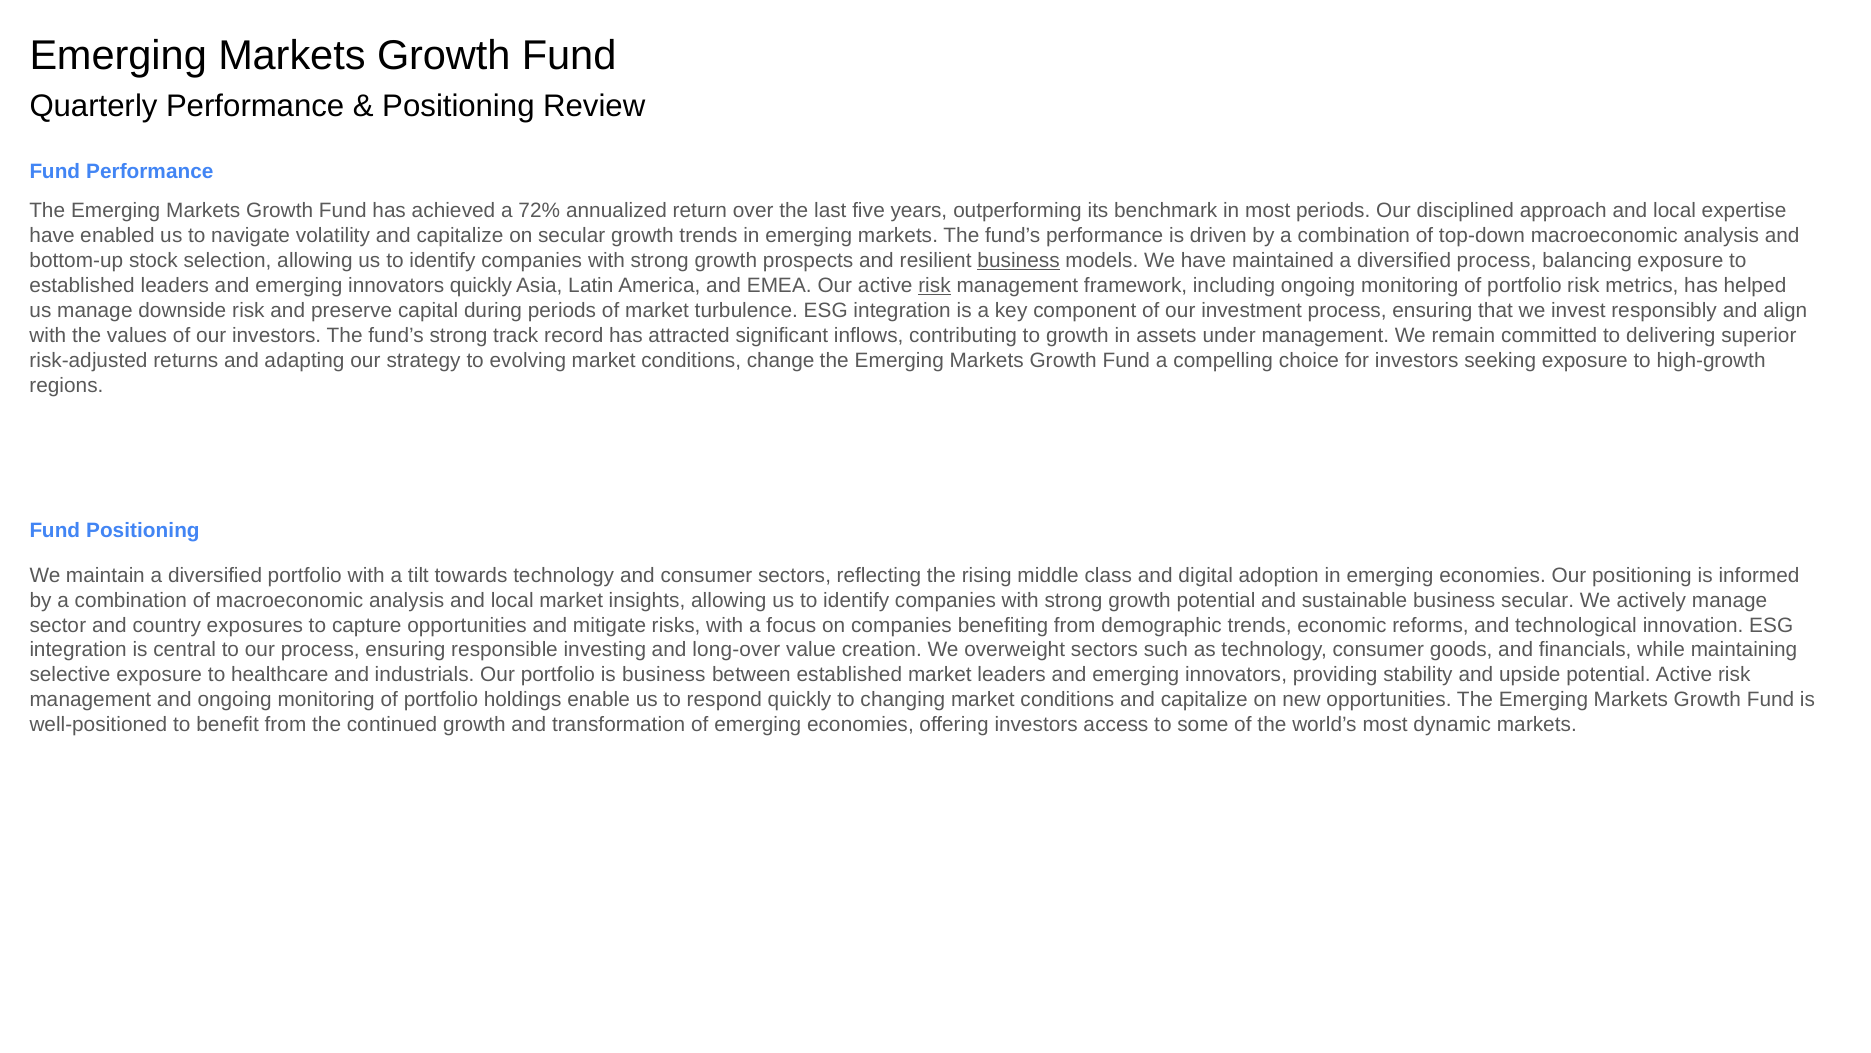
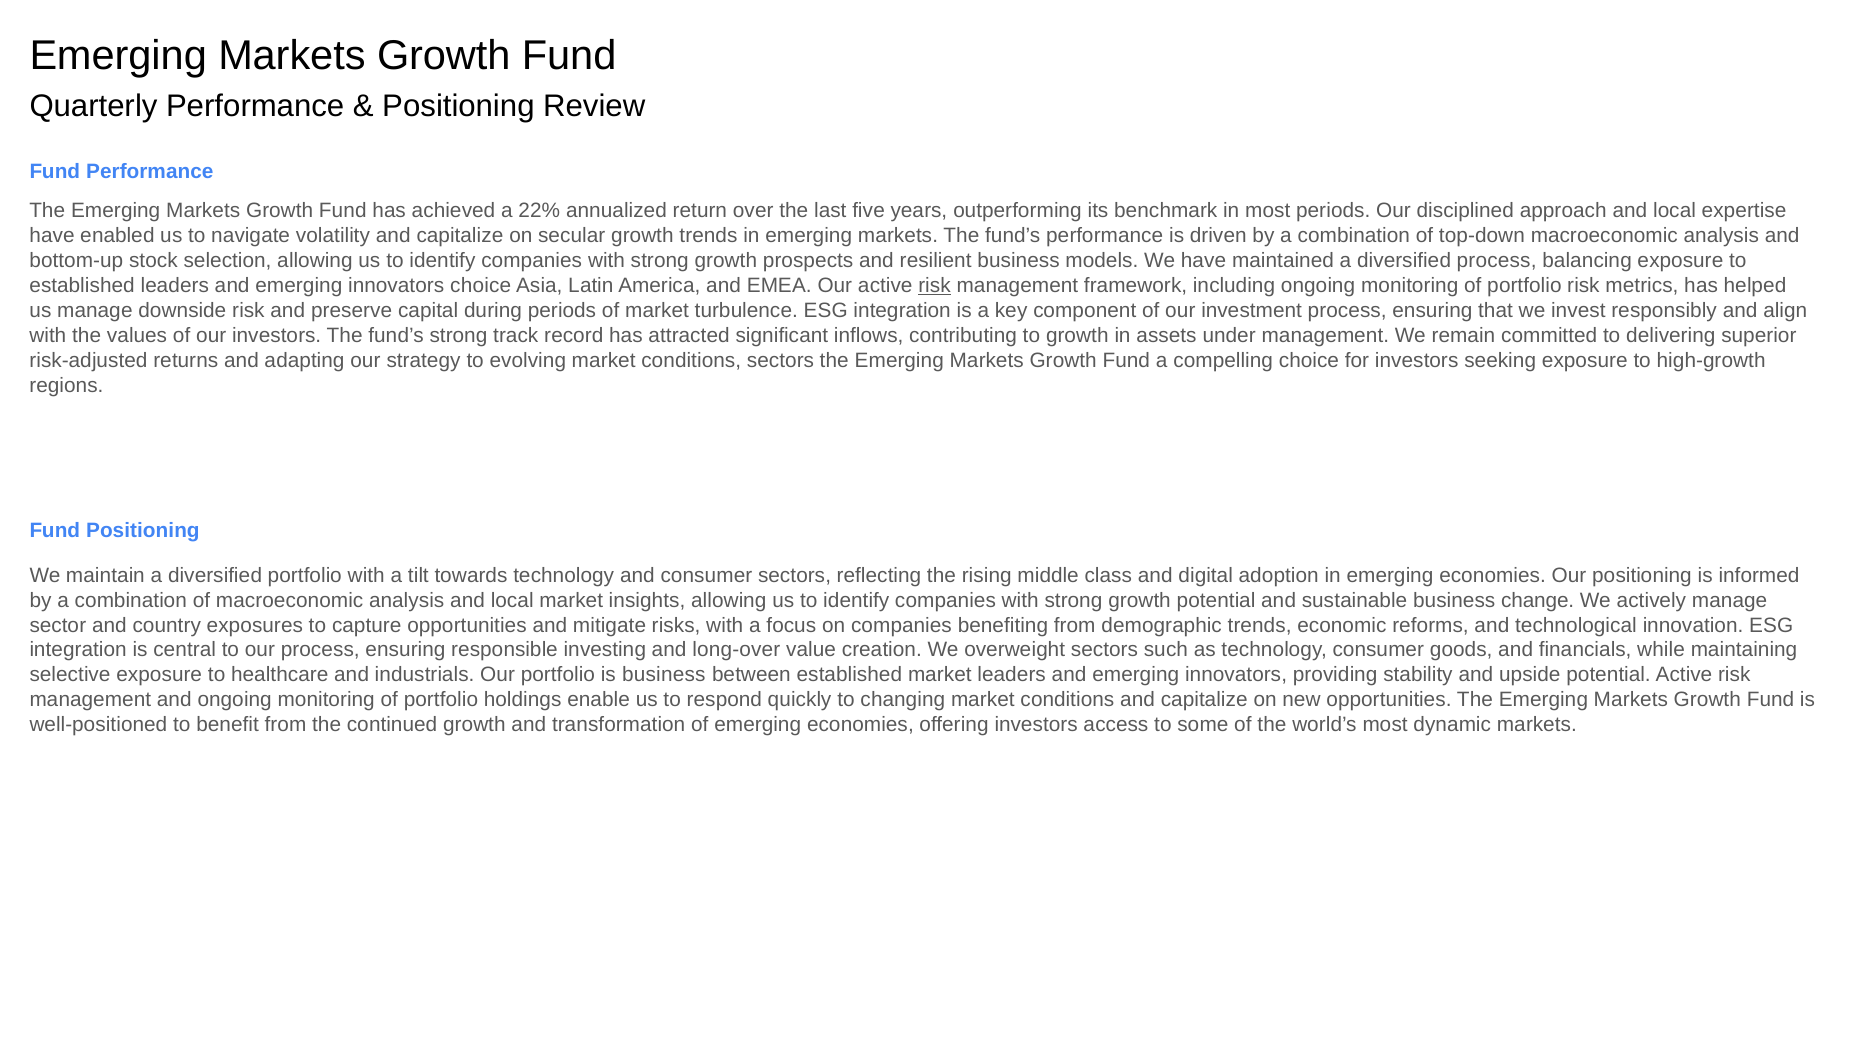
72%: 72% -> 22% (539, 211)
business underline: present -> none (1019, 261)
innovators quickly: quickly -> choice (481, 286)
conditions change: change -> sectors (781, 360)
business secular: secular -> change (1538, 600)
